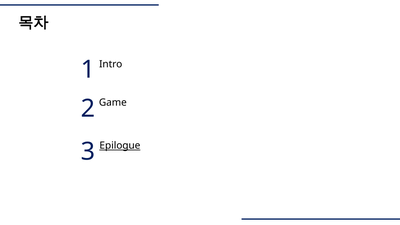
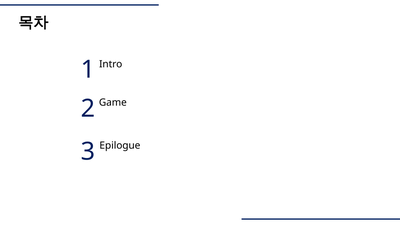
Epilogue underline: present -> none (120, 146)
